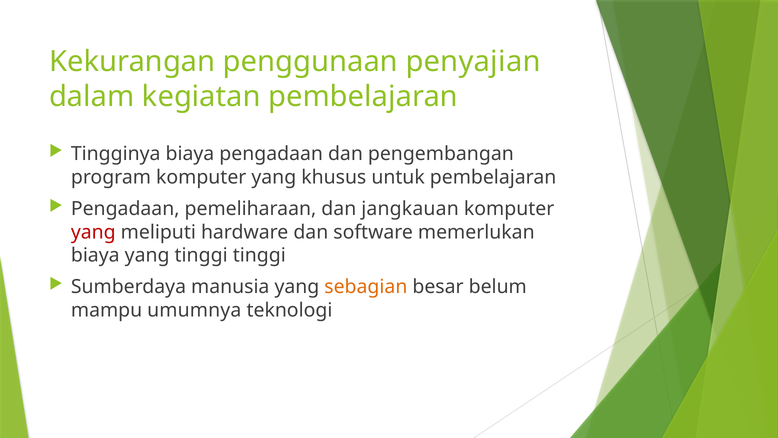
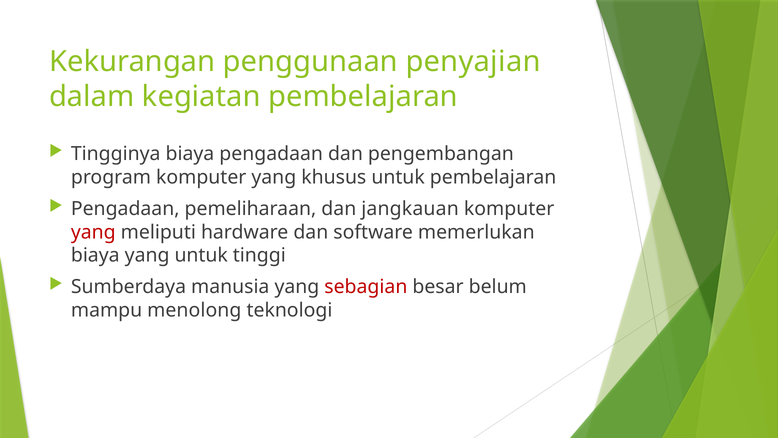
yang tinggi: tinggi -> untuk (201, 255)
sebagian colour: orange -> red (366, 287)
umumnya: umumnya -> menolong (194, 310)
